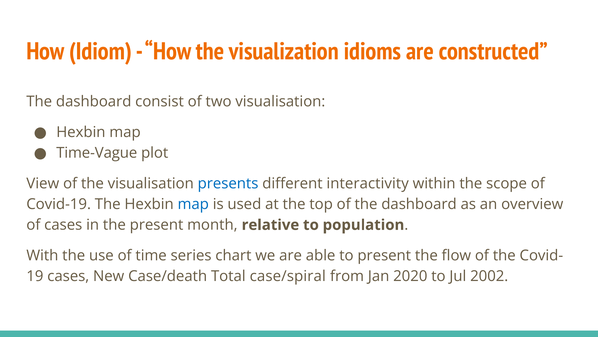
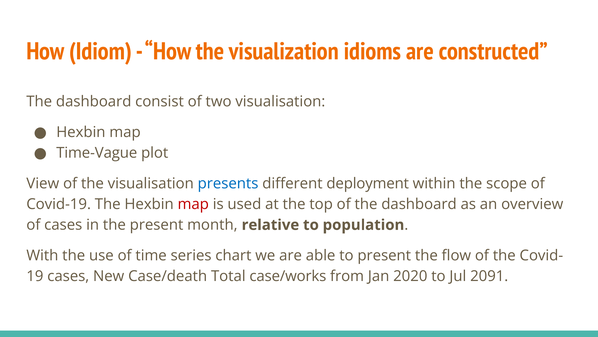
interactivity: interactivity -> deployment (368, 183)
map colour: blue -> red (193, 204)
case/spiral: case/spiral -> case/works (288, 276)
2002: 2002 -> 2091 (489, 276)
